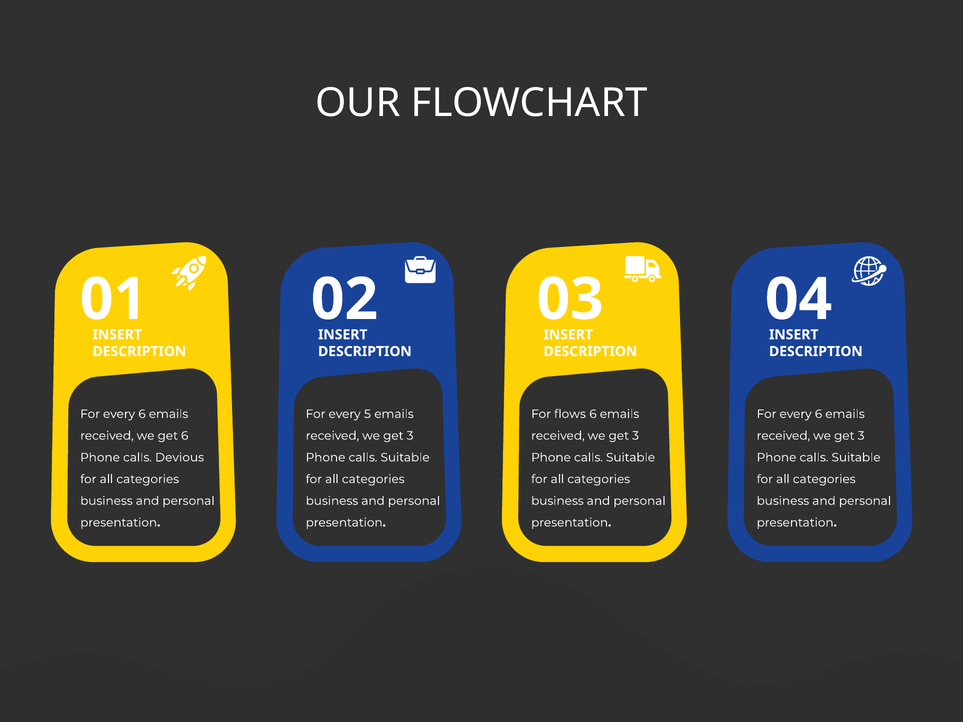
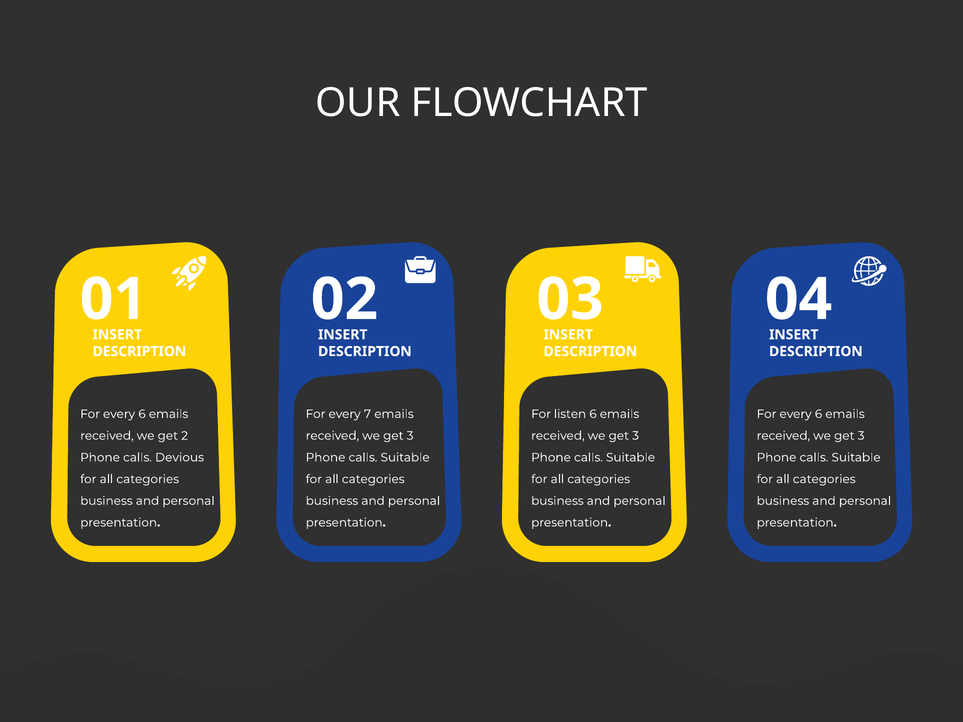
5: 5 -> 7 (367, 414)
flows: flows -> listen (570, 414)
get 6: 6 -> 2 (185, 436)
